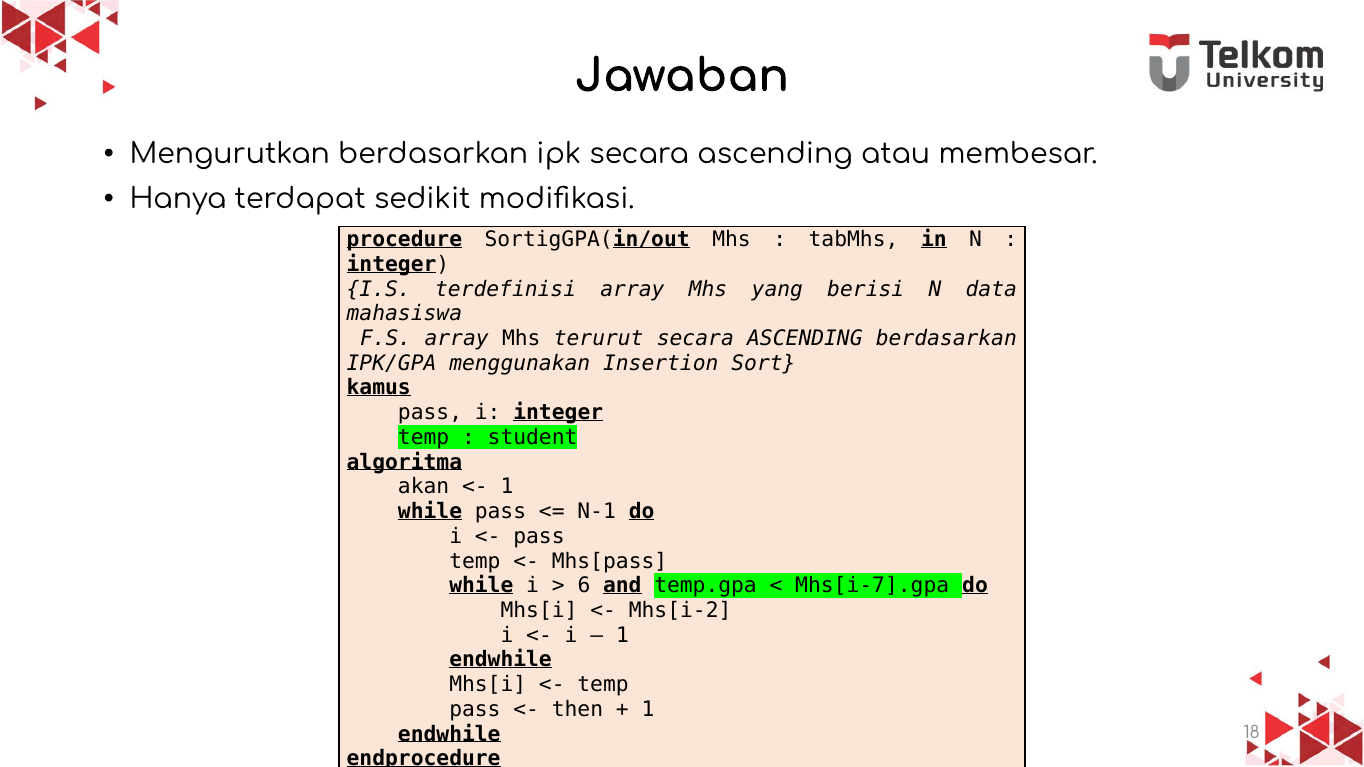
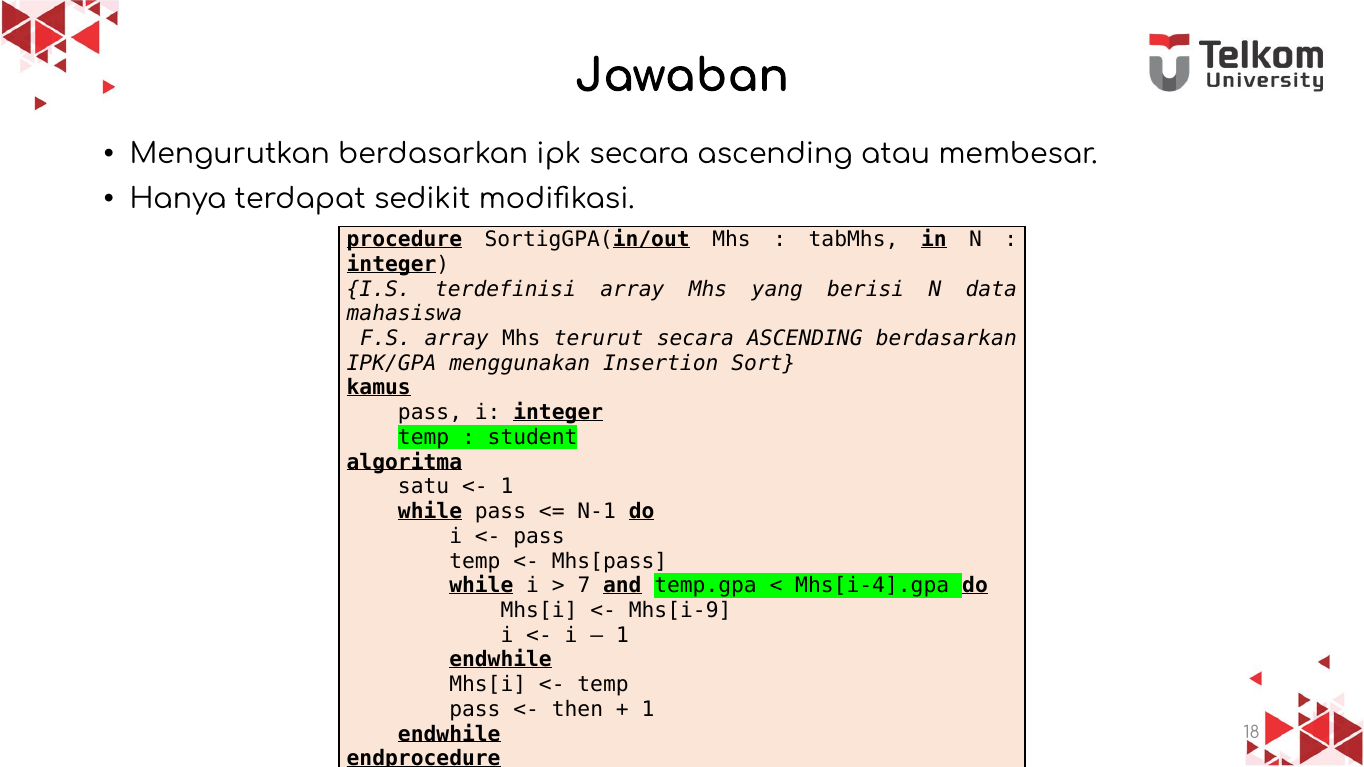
akan: akan -> satu (424, 487)
6: 6 -> 7 (584, 586)
Mhs[i-7].gpa: Mhs[i-7].gpa -> Mhs[i-4].gpa (872, 586)
Mhs[i-2: Mhs[i-2 -> Mhs[i-9 (680, 611)
